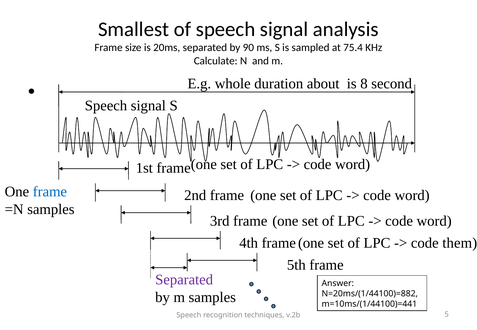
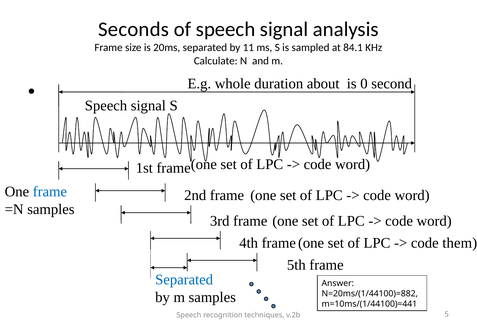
Smallest: Smallest -> Seconds (134, 29)
90: 90 -> 11 (248, 48)
75.4: 75.4 -> 84.1 (353, 48)
8: 8 -> 0 (364, 84)
Separated colour: purple -> blue (184, 280)
